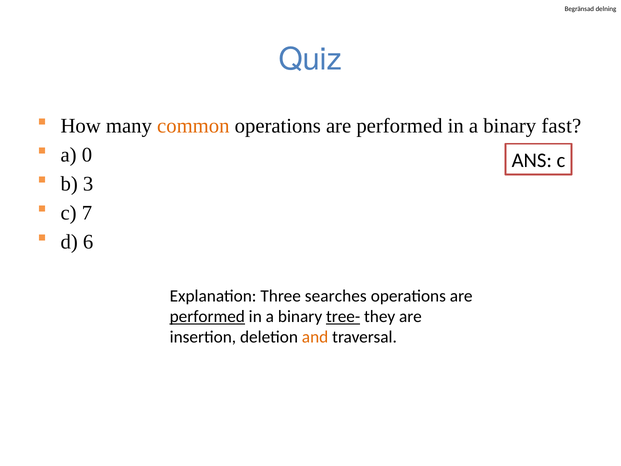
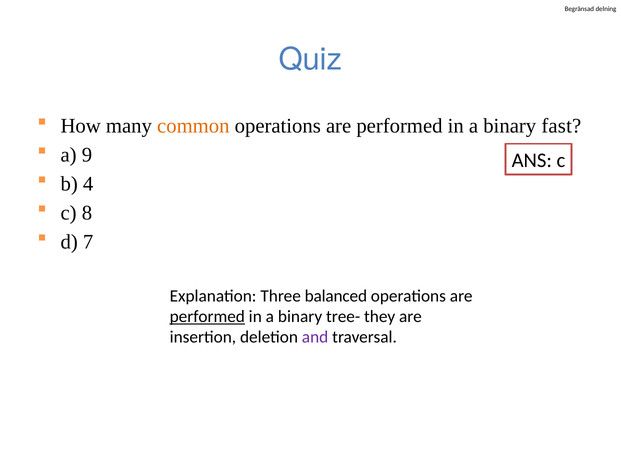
0: 0 -> 9 (87, 155)
3: 3 -> 4 (88, 184)
7: 7 -> 8 (87, 213)
6: 6 -> 7 (88, 242)
searches: searches -> balanced (336, 296)
tree- underline: present -> none (343, 316)
and colour: orange -> purple (315, 337)
